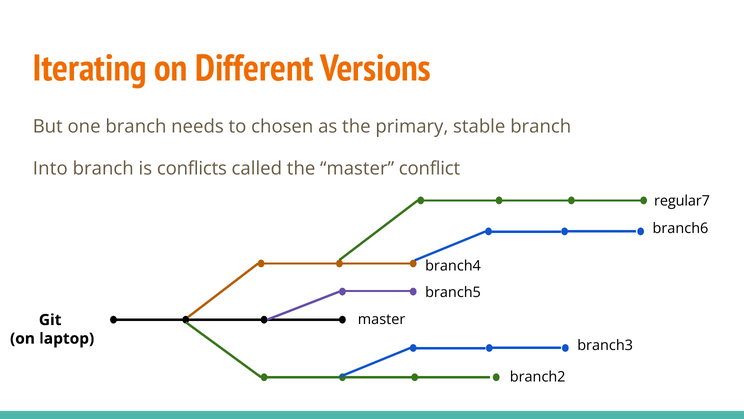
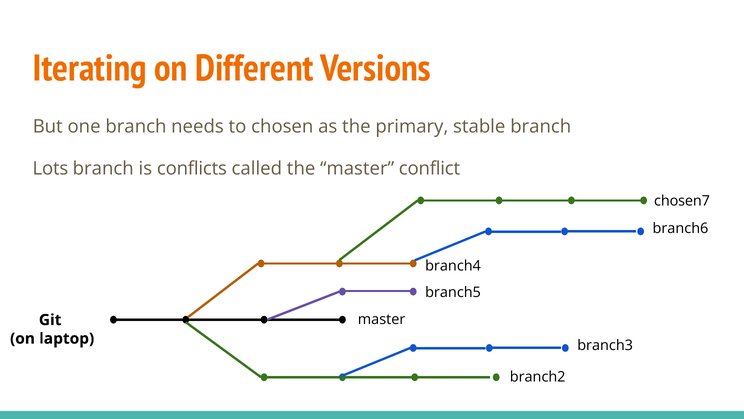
Into: Into -> Lots (50, 168)
regular7: regular7 -> chosen7 (682, 201)
